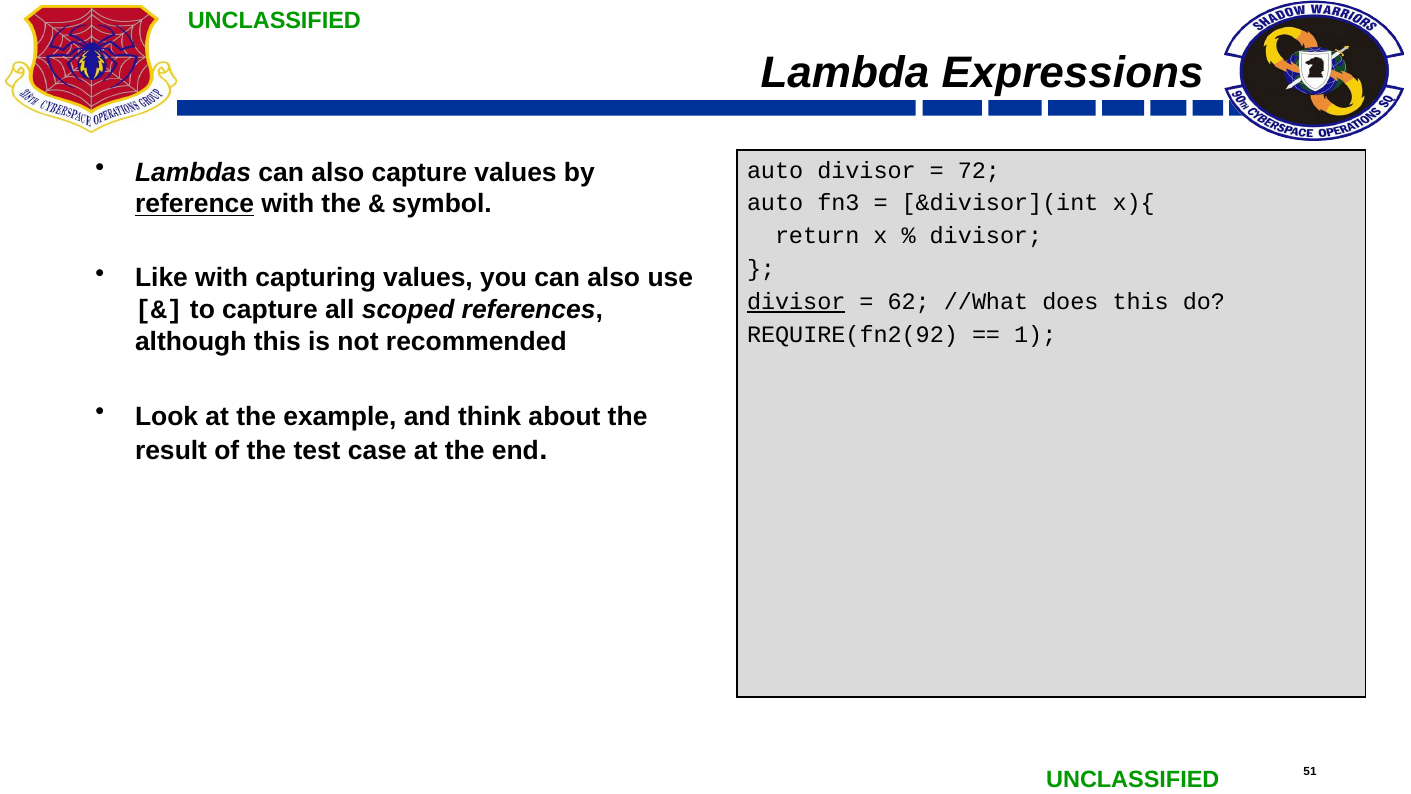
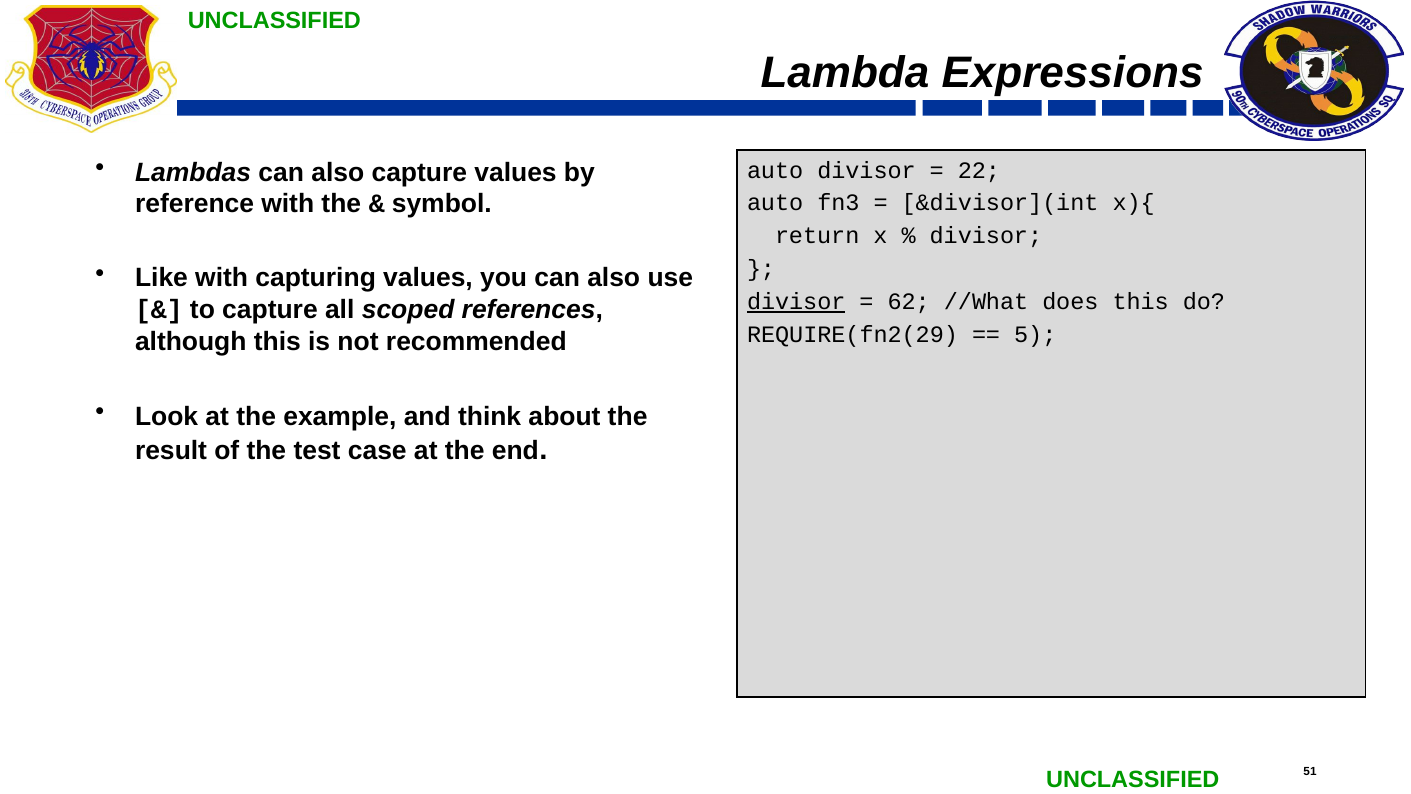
72: 72 -> 22 (979, 170)
reference underline: present -> none (195, 204)
REQUIRE(fn2(92: REQUIRE(fn2(92 -> REQUIRE(fn2(29 (852, 335)
1: 1 -> 5 (1035, 335)
